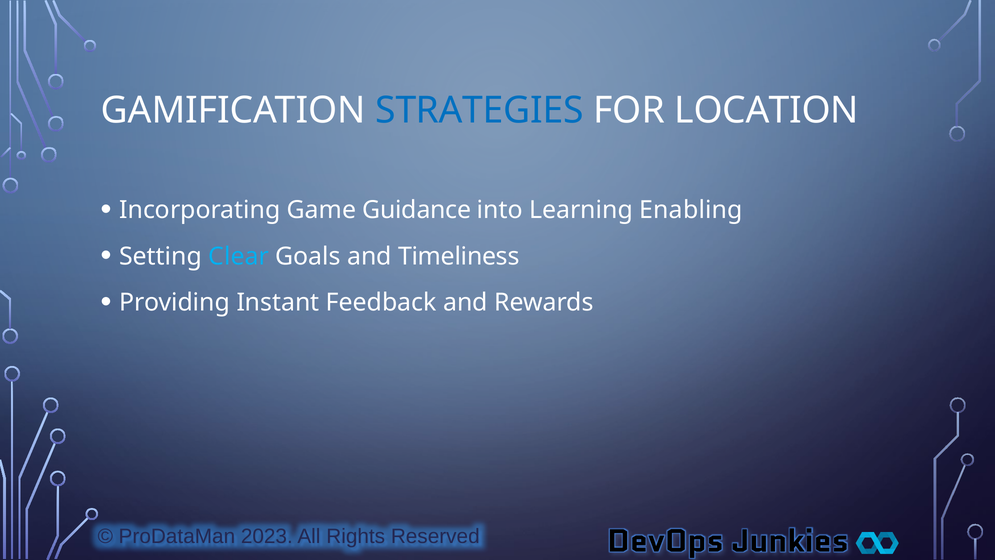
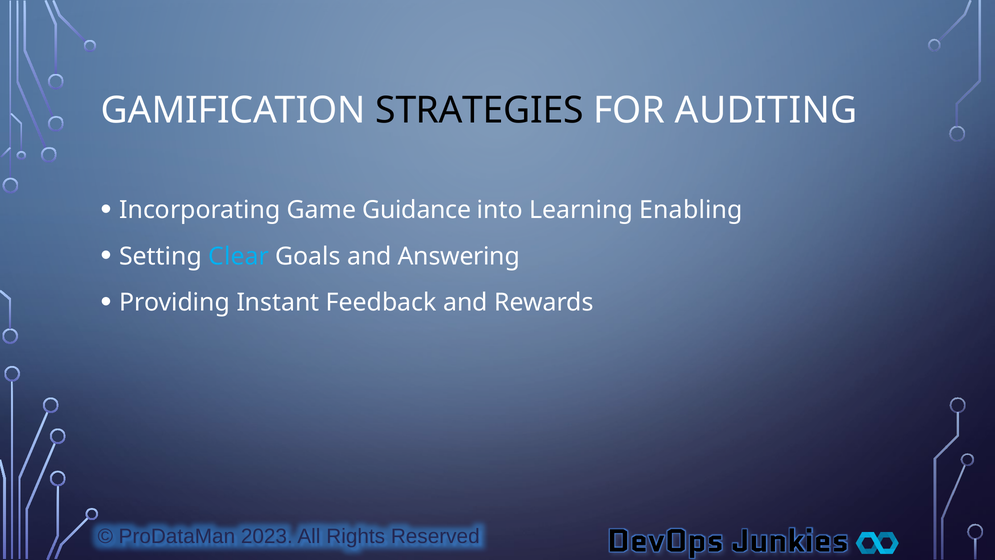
STRATEGIES colour: blue -> black (479, 111)
LOCATION: LOCATION -> AUDITING (766, 111)
Timeliness: Timeliness -> Answering (459, 256)
